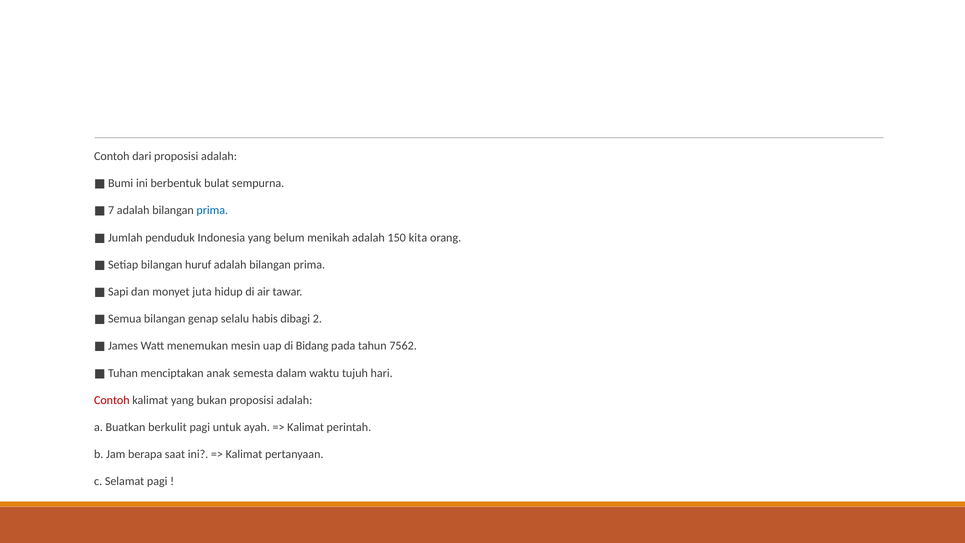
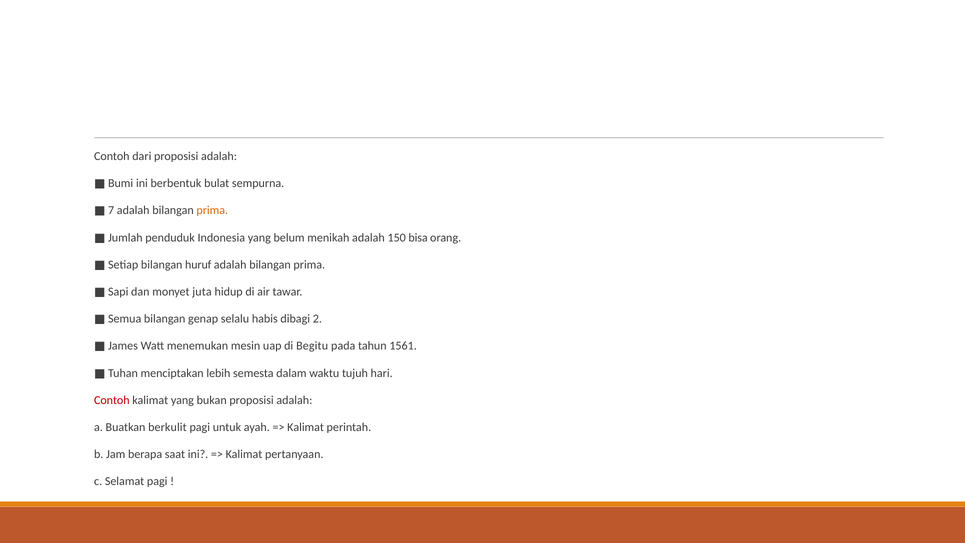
prima colour: blue -> orange (212, 210)
kita: kita -> bisa (418, 237)
Bidang: Bidang -> Begitu (312, 346)
7562: 7562 -> 1561 (403, 346)
anak: anak -> lebih (218, 373)
